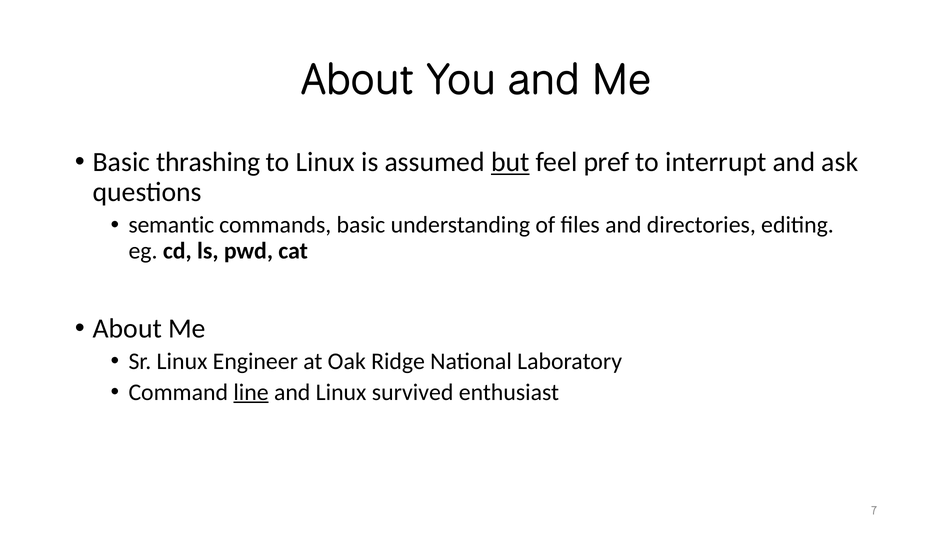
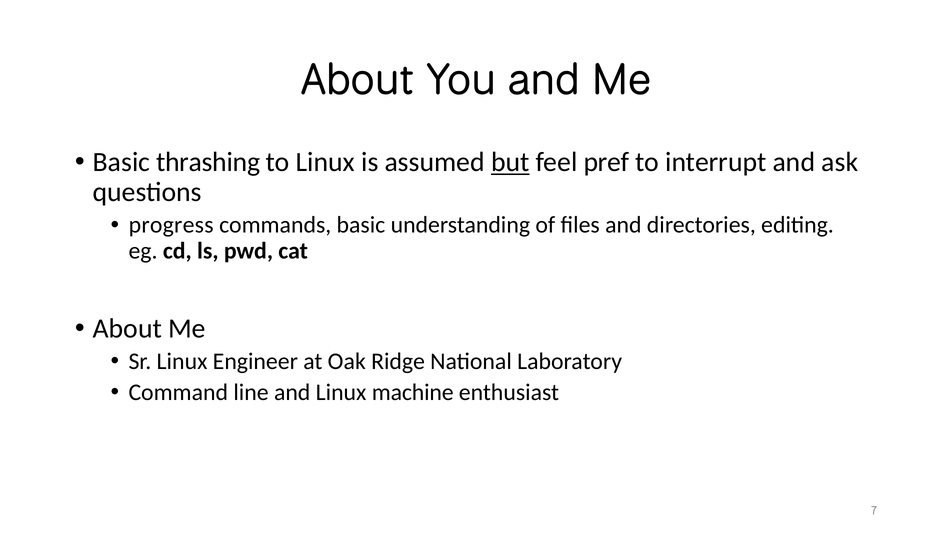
semantic: semantic -> progress (171, 225)
line underline: present -> none (251, 392)
survived: survived -> machine (413, 392)
